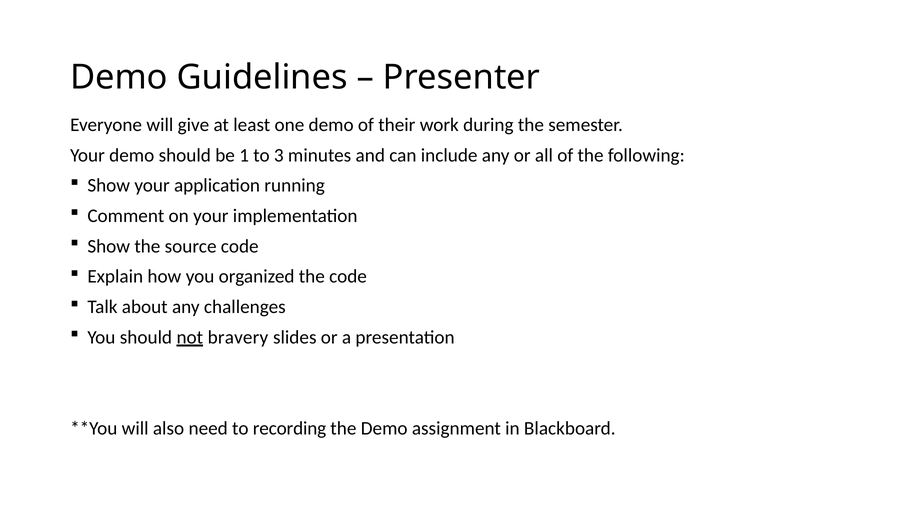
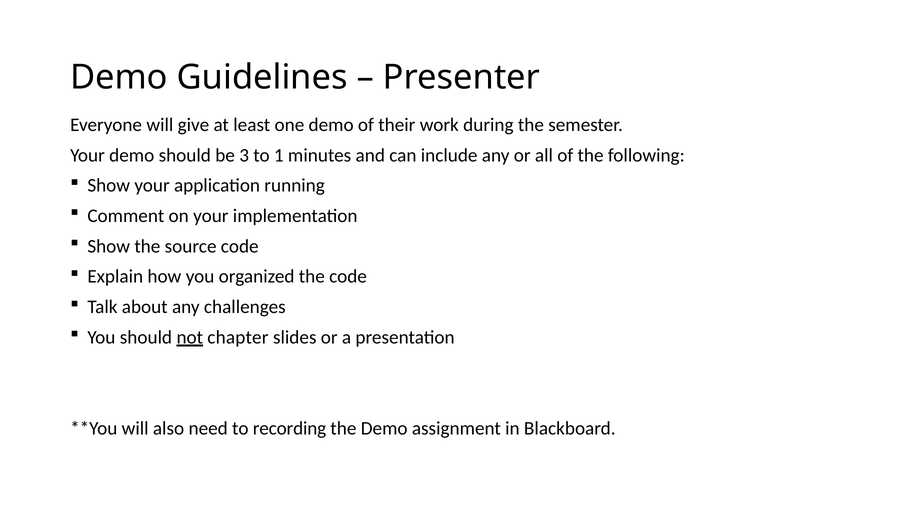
1: 1 -> 3 (244, 155)
3: 3 -> 1 (279, 155)
bravery: bravery -> chapter (238, 337)
